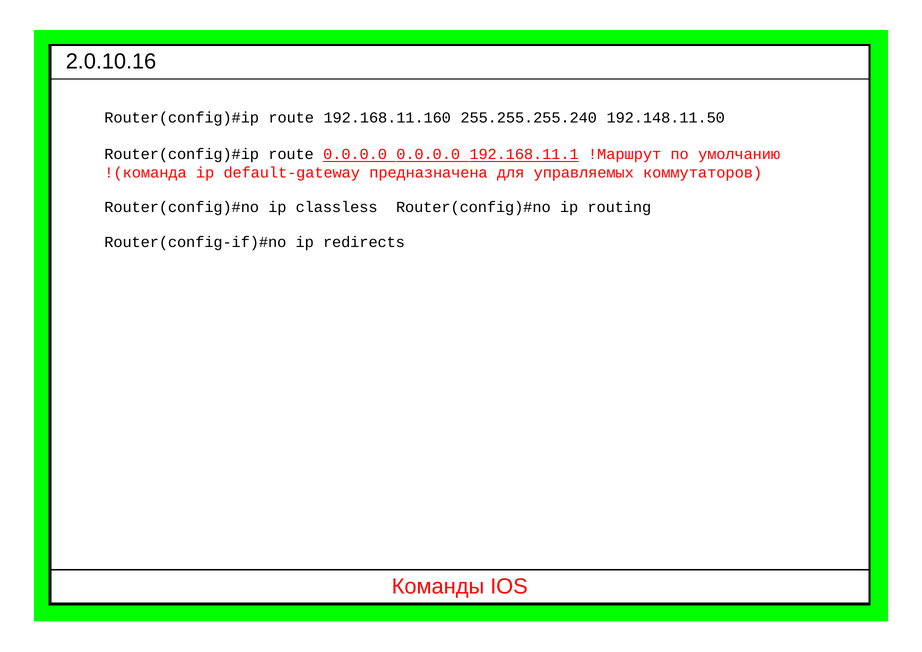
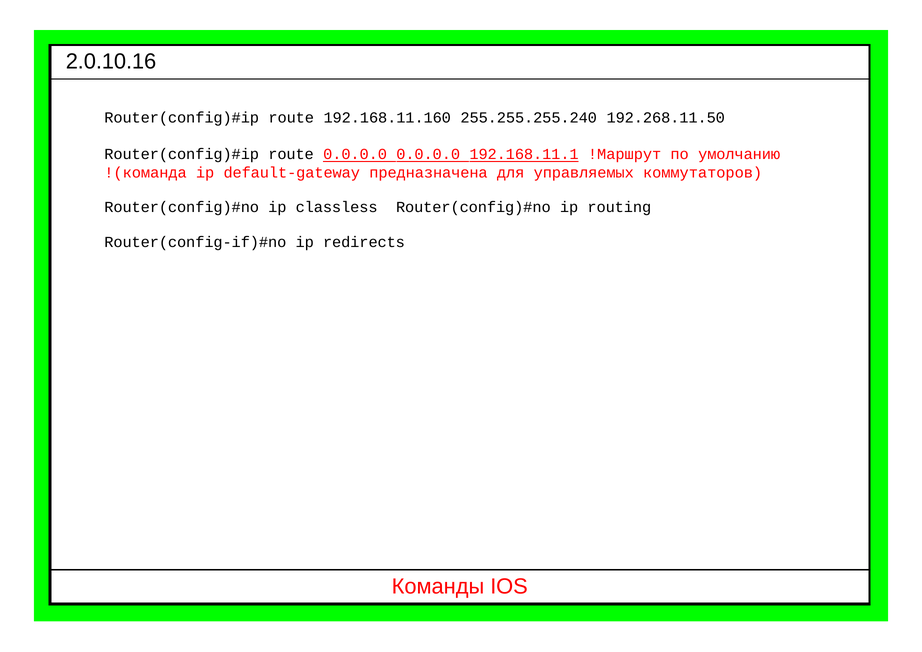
192.148.11.50: 192.148.11.50 -> 192.268.11.50 (666, 118)
